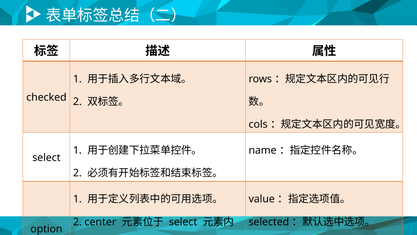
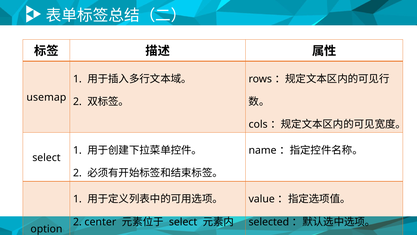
checked: checked -> usemap (46, 97)
